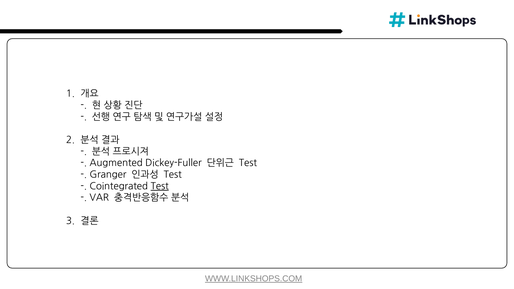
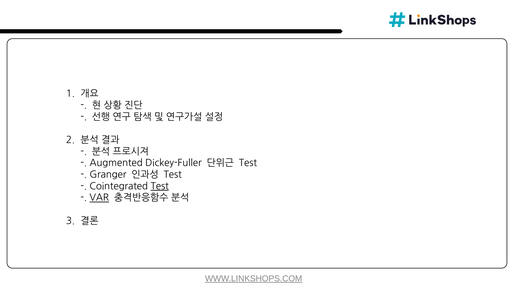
VAR underline: none -> present (99, 198)
